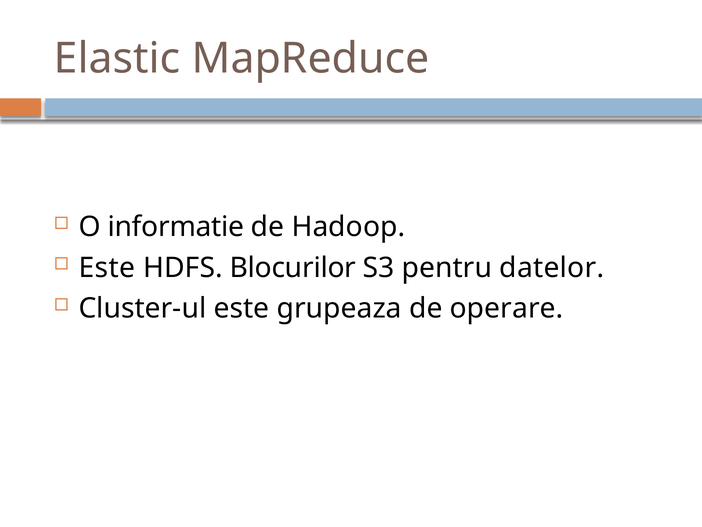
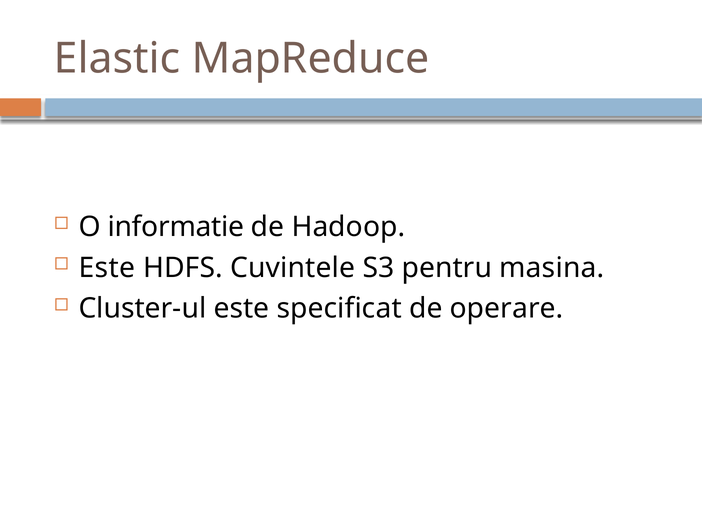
Blocurilor: Blocurilor -> Cuvintele (293, 268)
datelor: datelor -> masina (552, 268)
grupeaza: grupeaza -> specificat (339, 308)
